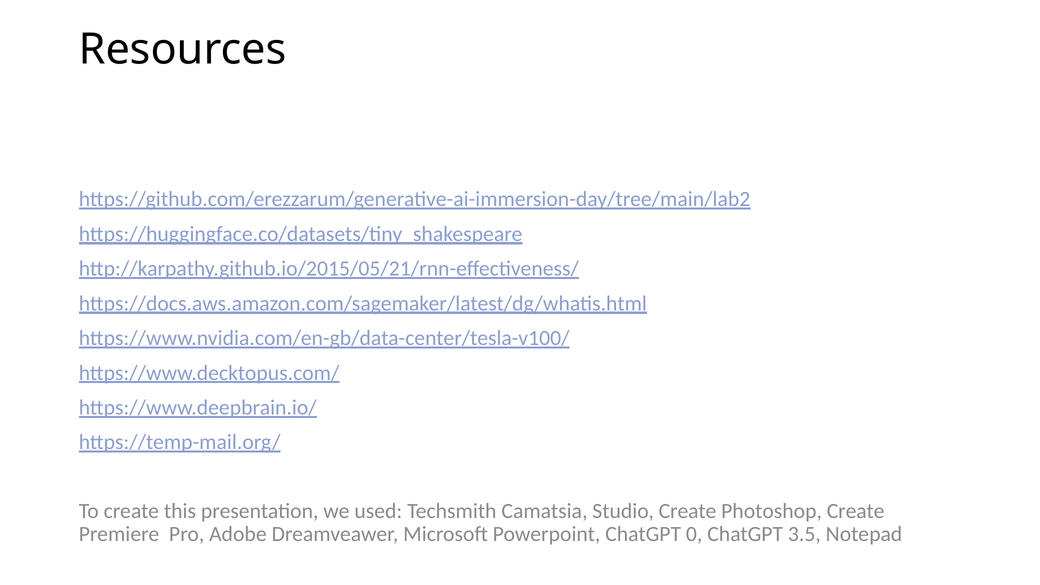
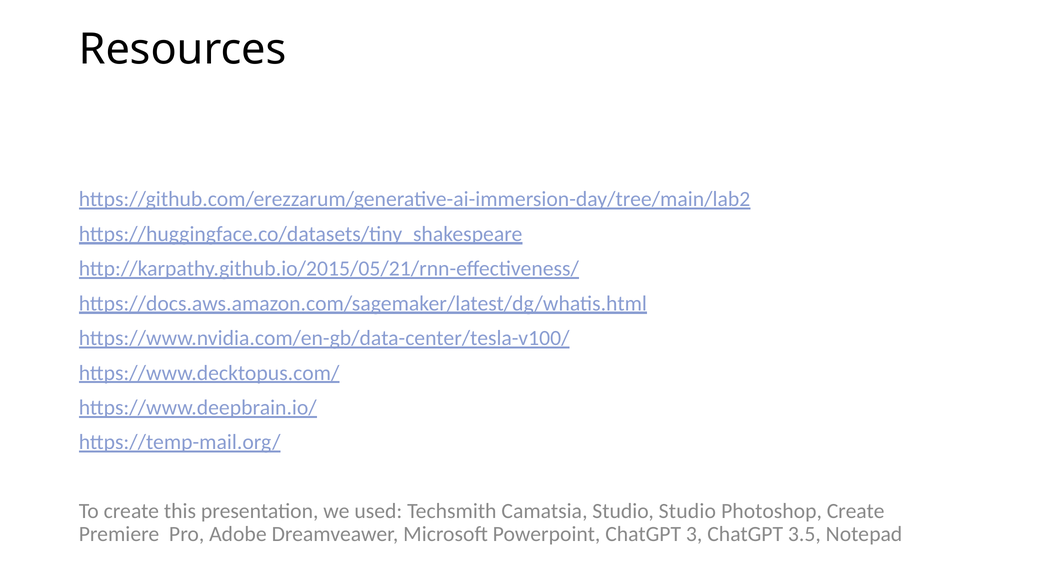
Studio Create: Create -> Studio (687, 511)
0: 0 -> 3 (694, 534)
